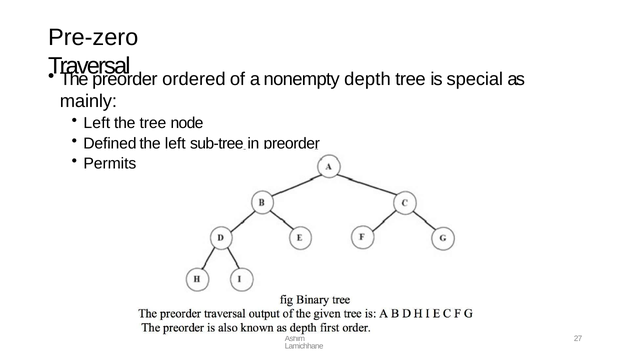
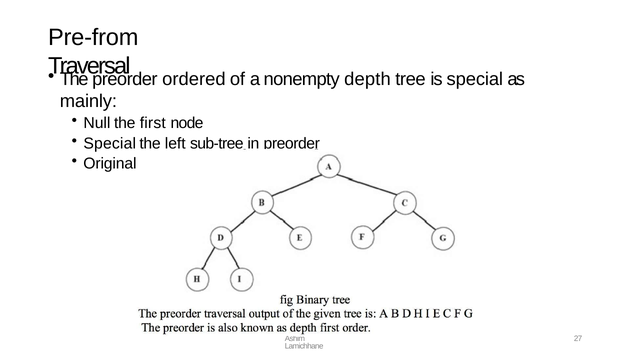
Pre-zero: Pre-zero -> Pre-from (93, 38)
Left: Left -> Null (97, 123)
the tree: tree -> first (153, 123)
Defined: Defined -> Special (110, 143)
Permits: Permits -> Original (110, 163)
